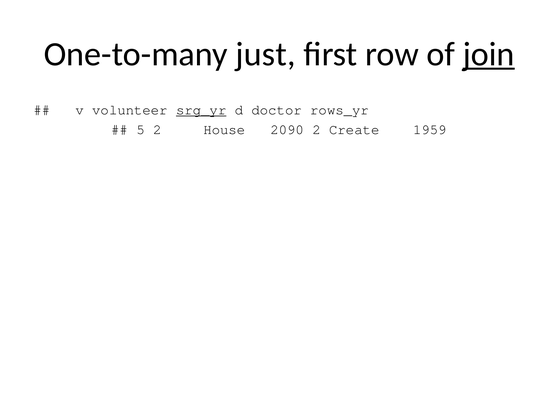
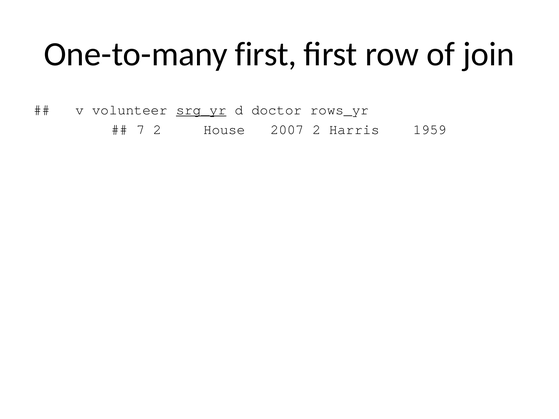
One-to-many just: just -> first (266, 54)
join underline: present -> none (489, 54)
5: 5 -> 7 (141, 130)
2090: 2090 -> 2007 (287, 130)
Create: Create -> Harris (354, 130)
